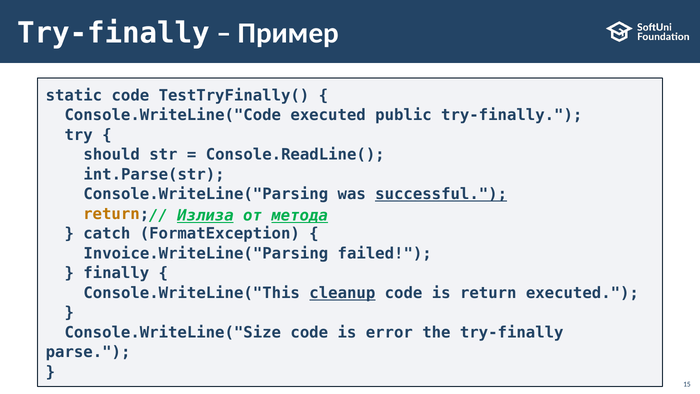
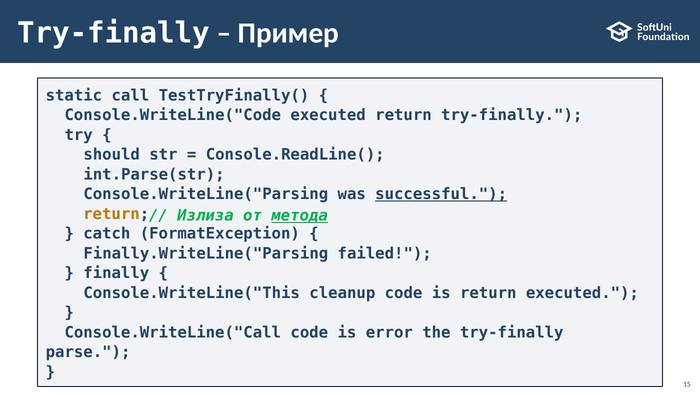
static code: code -> call (130, 95)
executed public: public -> return (403, 115)
Излиза underline: present -> none (205, 215)
Invoice.WriteLine("Parsing: Invoice.WriteLine("Parsing -> Finally.WriteLine("Parsing (206, 253)
cleanup underline: present -> none (342, 293)
Console.WriteLine("Size: Console.WriteLine("Size -> Console.WriteLine("Call (173, 332)
